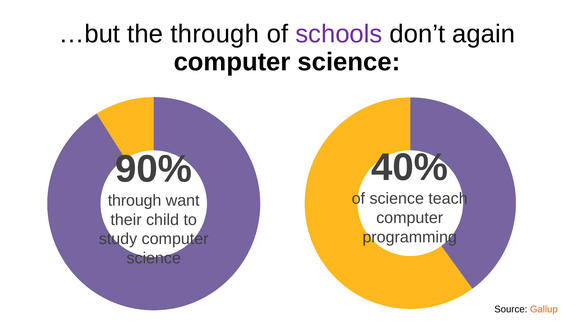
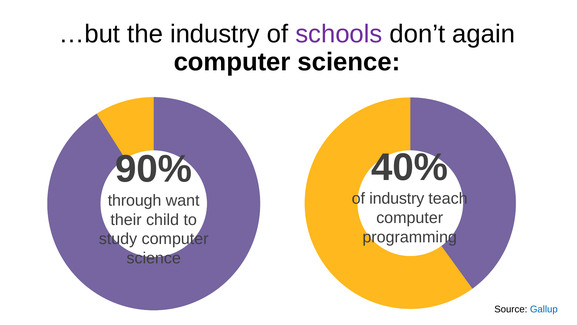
the through: through -> industry (215, 34)
of science: science -> industry (397, 198)
Gallup colour: orange -> blue (544, 309)
